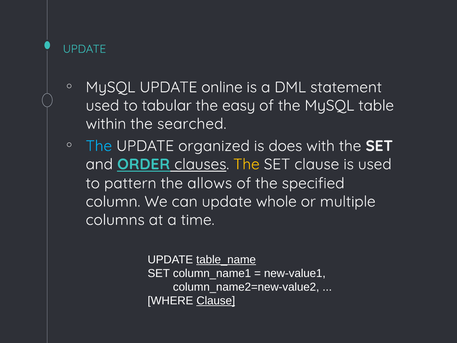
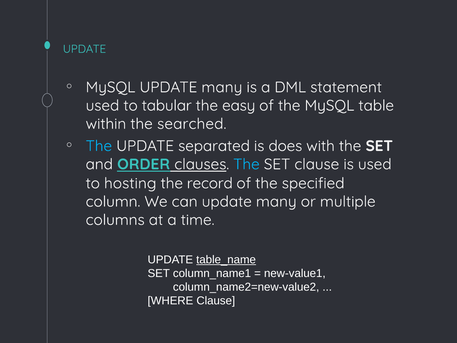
MySQL UPDATE online: online -> many (222, 87)
organized: organized -> separated (214, 146)
The colour: yellow -> light blue (246, 164)
pattern: pattern -> hosting (130, 183)
allows: allows -> record (210, 183)
can update whole: whole -> many (276, 201)
Clause underline: present -> none (216, 301)
